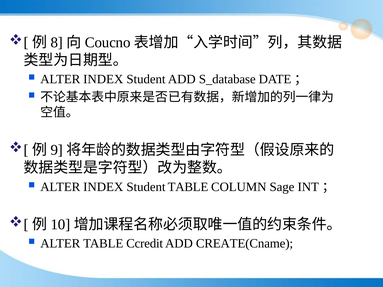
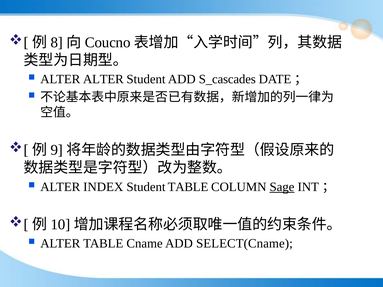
INDEX: INDEX -> ALTER (103, 79)
S_database: S_database -> S_cascades (227, 79)
Sage underline: none -> present (282, 187)
Ccredit: Ccredit -> Cname (145, 244)
CREATE(Cname: CREATE(Cname -> SELECT(Cname (244, 244)
